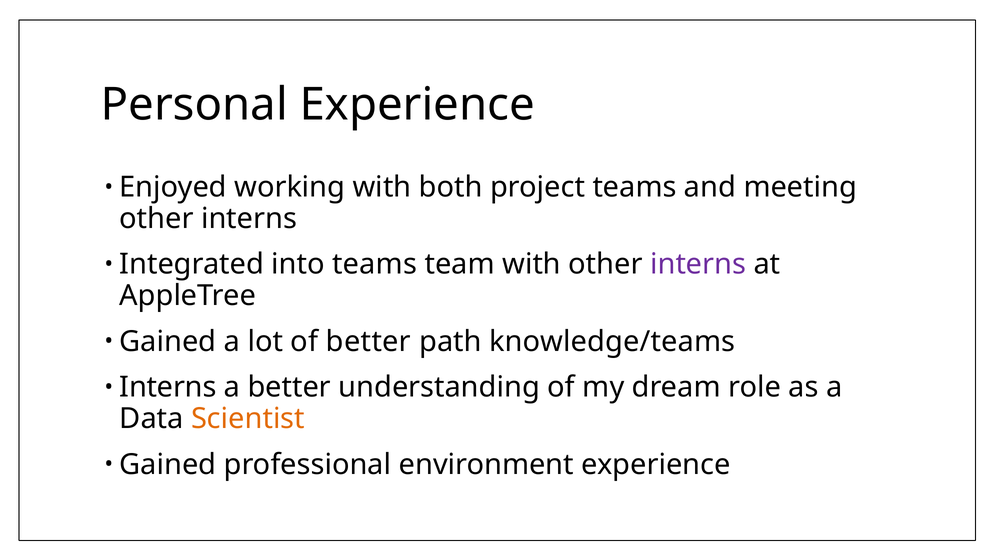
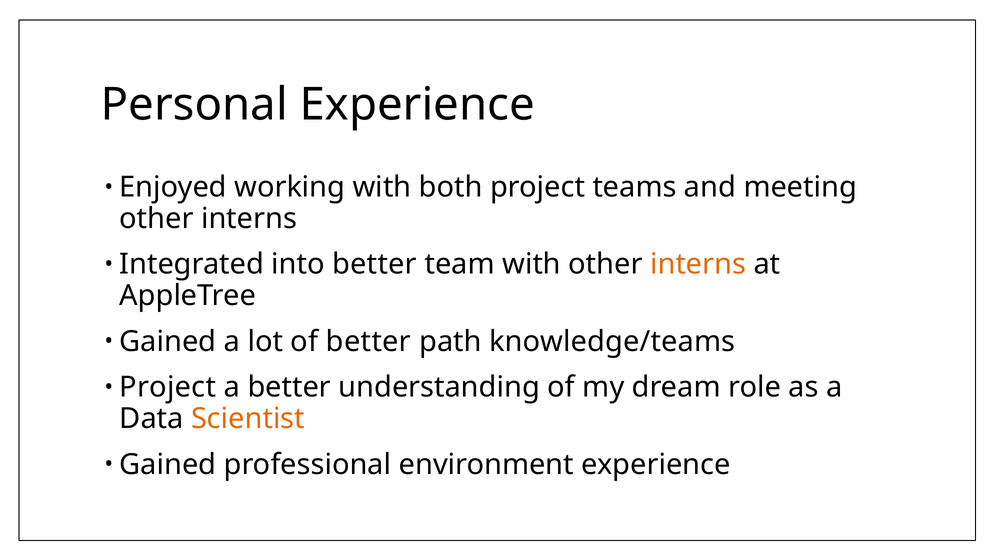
into teams: teams -> better (375, 264)
interns colour: purple -> orange (698, 264)
Interns: Interns -> Project (168, 387)
